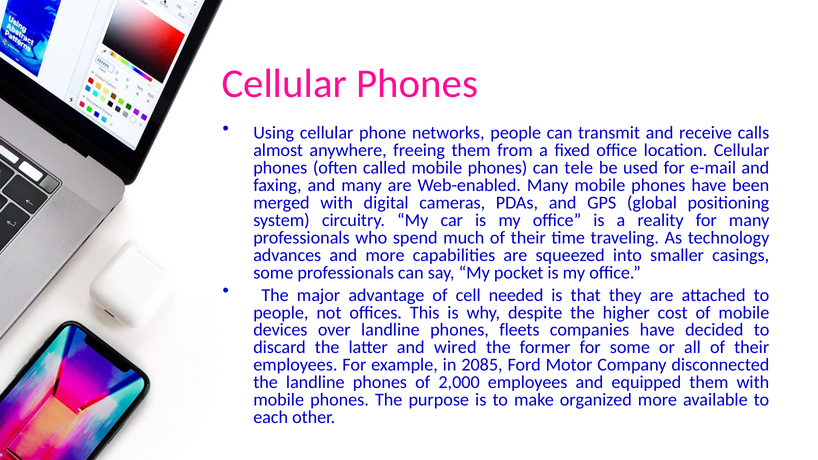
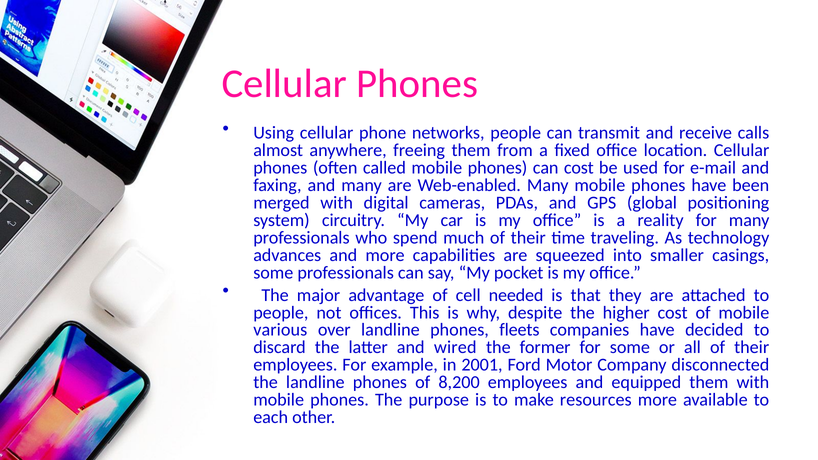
can tele: tele -> cost (579, 168)
devices: devices -> various (280, 330)
2085: 2085 -> 2001 (482, 365)
2,000: 2,000 -> 8,200 (459, 382)
organized: organized -> resources (596, 400)
